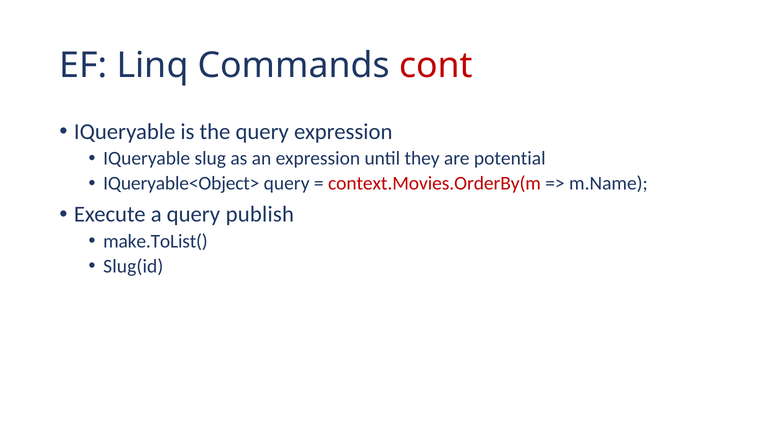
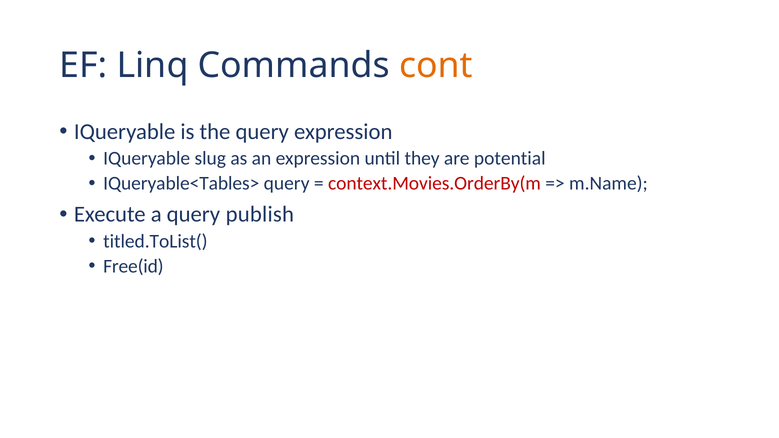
cont colour: red -> orange (436, 65)
IQueryable<Object>: IQueryable<Object> -> IQueryable<Tables> (181, 184)
make.ToList(: make.ToList( -> titled.ToList( (155, 241)
Slug(id: Slug(id -> Free(id (133, 266)
